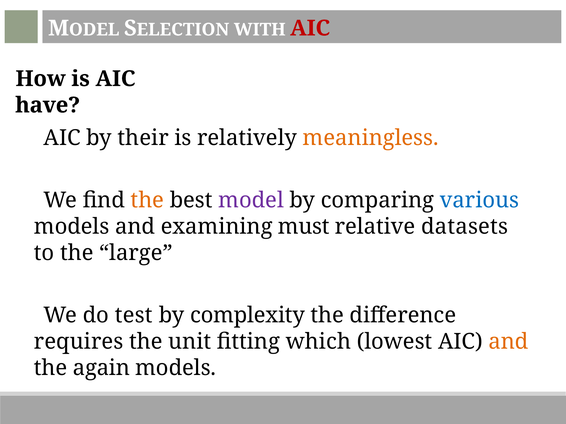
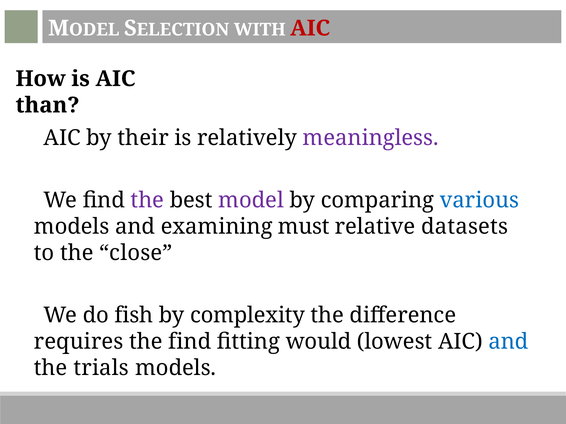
have: have -> than (48, 105)
meaningless colour: orange -> purple (371, 138)
the colour: orange -> purple (147, 200)
large: large -> close (136, 253)
test: test -> fish (134, 316)
the unit: unit -> find (190, 342)
which: which -> would (318, 342)
and colour: orange -> blue (508, 342)
again: again -> trials (101, 368)
